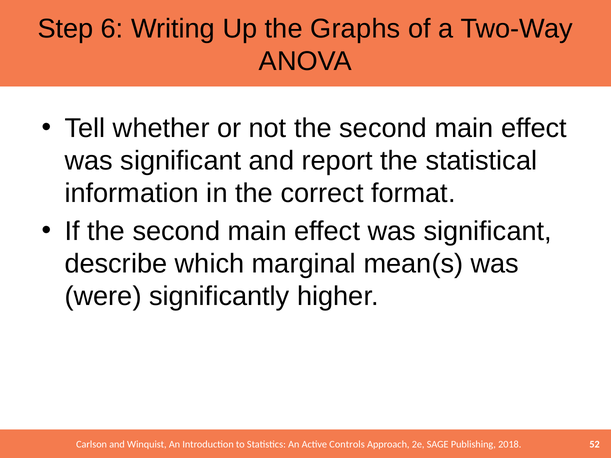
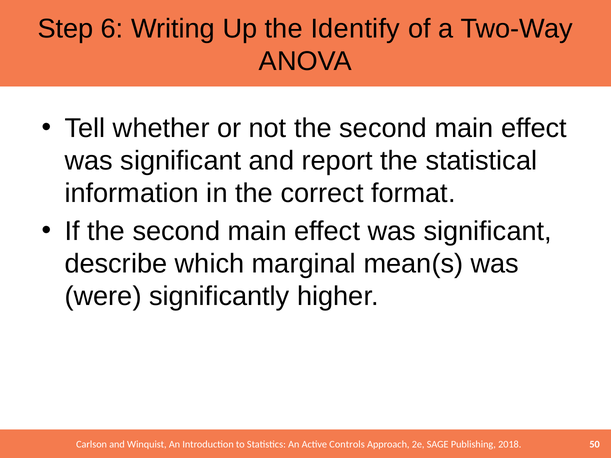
Graphs: Graphs -> Identify (355, 29)
52: 52 -> 50 (595, 445)
